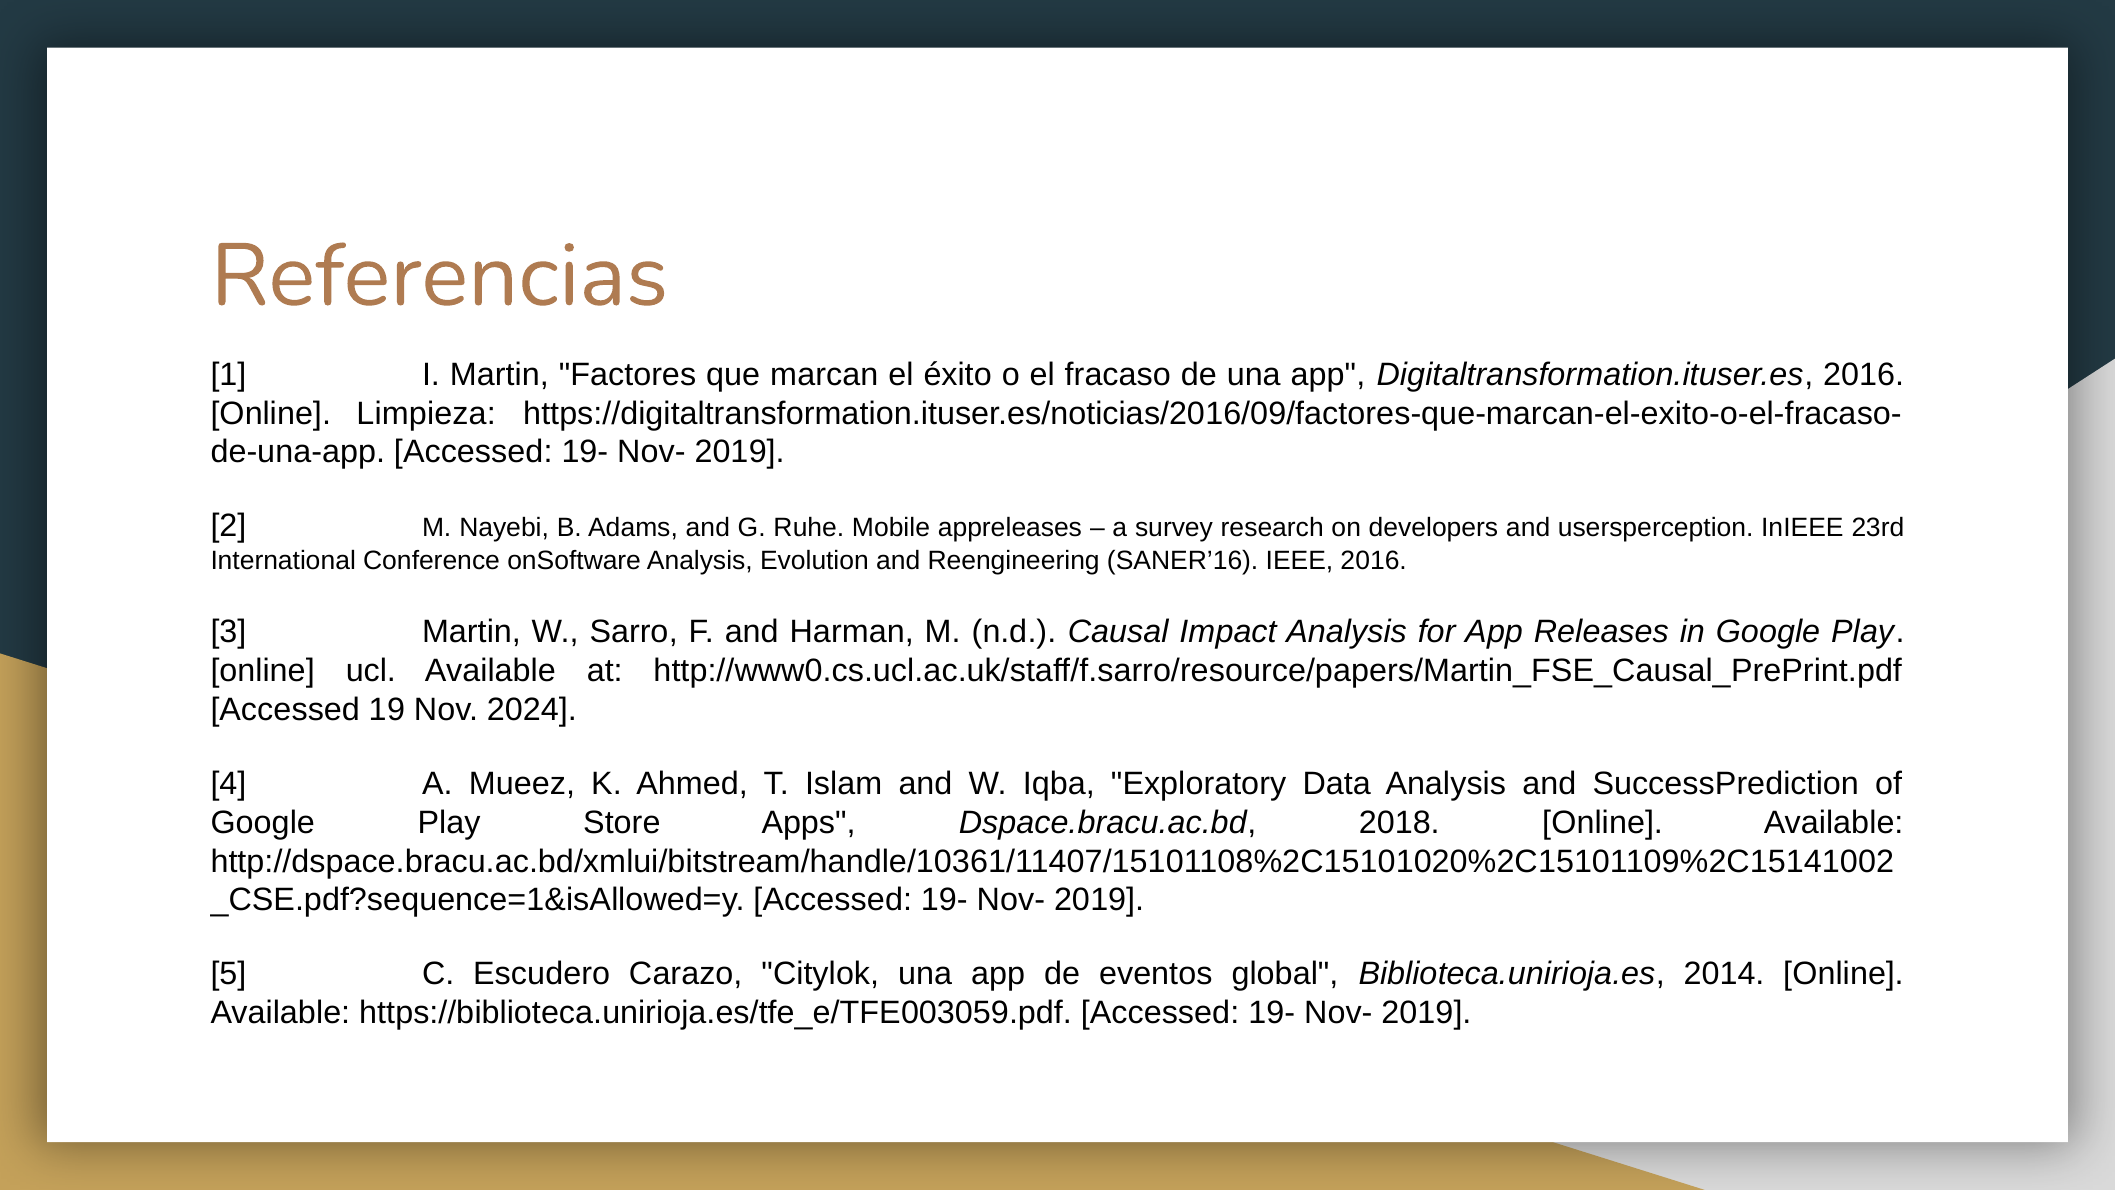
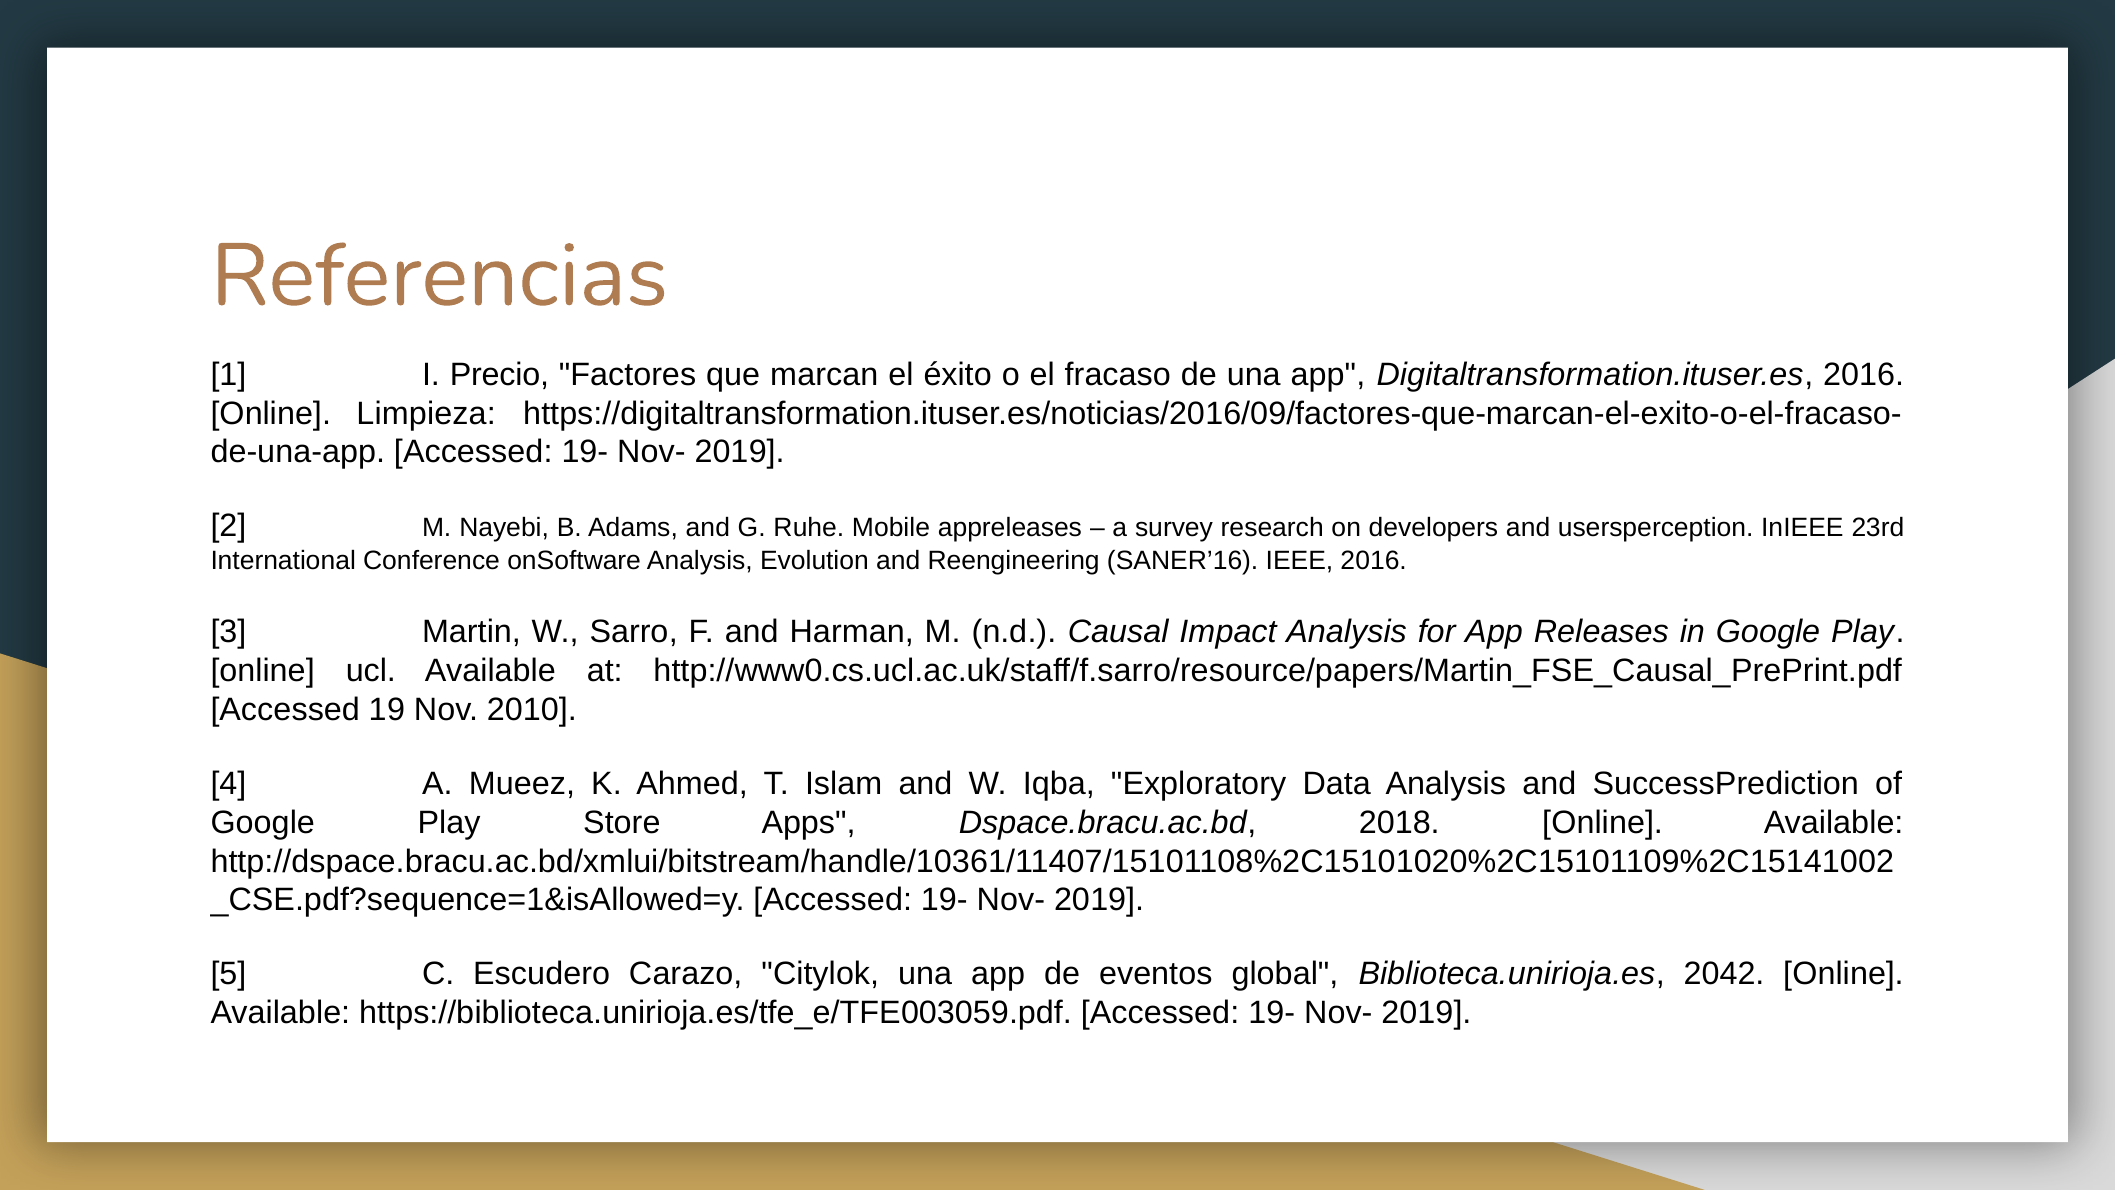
I Martin: Martin -> Precio (499, 374)
2024: 2024 -> 2010 (532, 710)
2014: 2014 -> 2042 (1724, 974)
